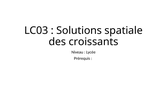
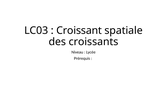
Solutions: Solutions -> Croissant (79, 30)
